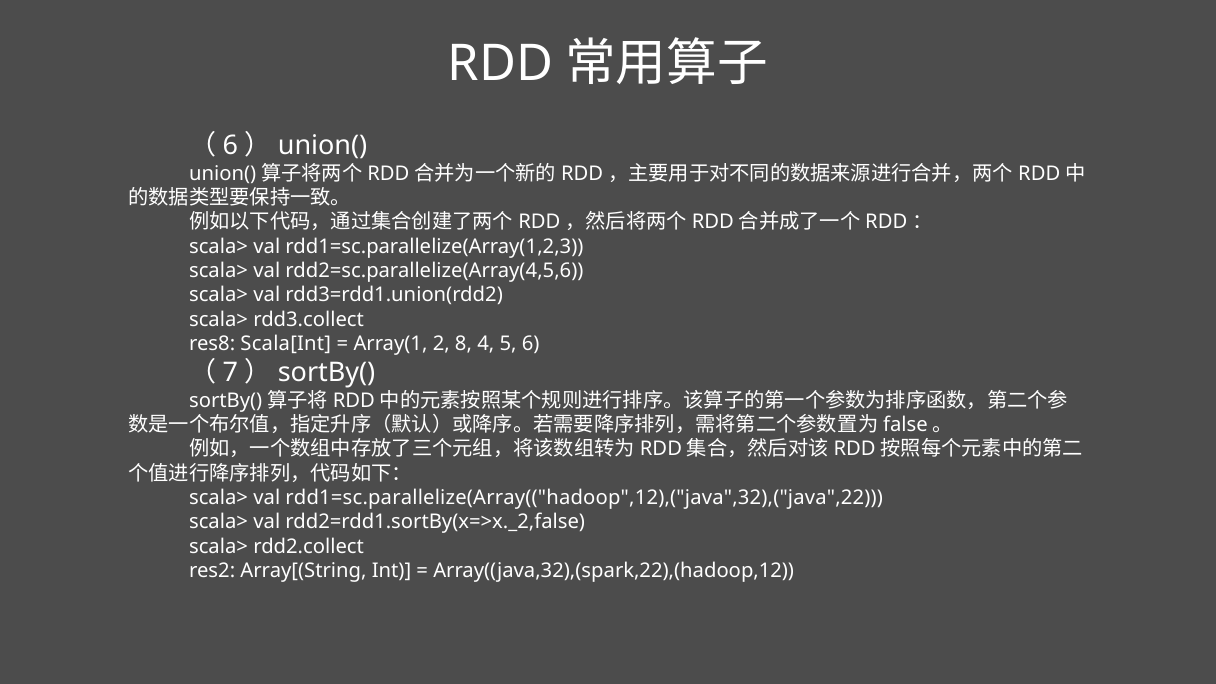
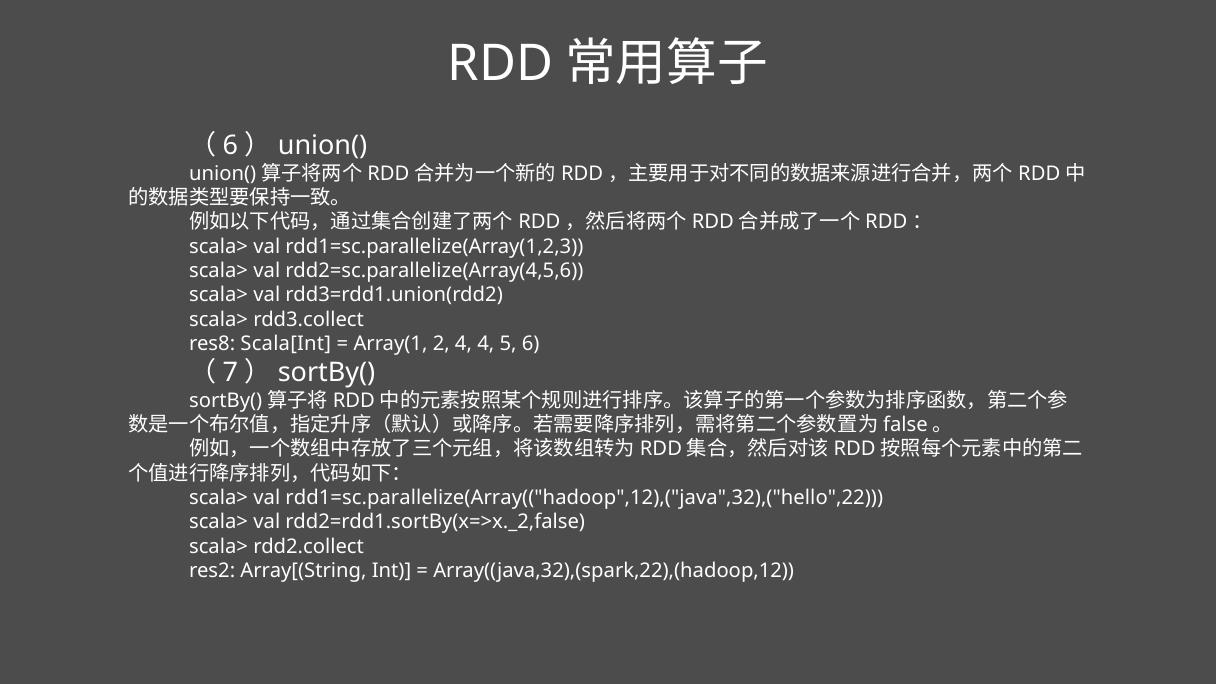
2 8: 8 -> 4 (463, 344)
rdd1=sc.parallelize(Array(("hadoop",12),("java",32),("java",22: rdd1=sc.parallelize(Array(("hadoop",12),("java",32),("java",22 -> rdd1=sc.parallelize(Array(("hadoop",12),("java",32),("hello",22 (584, 498)
